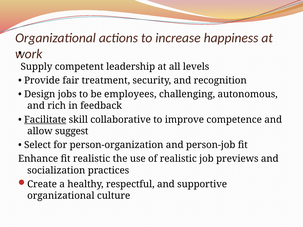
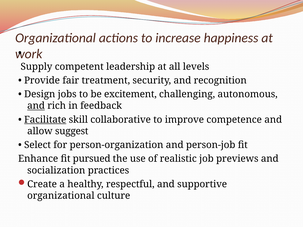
employees: employees -> excitement (130, 94)
and underline: none -> present (36, 106)
fit realistic: realistic -> pursued (92, 159)
